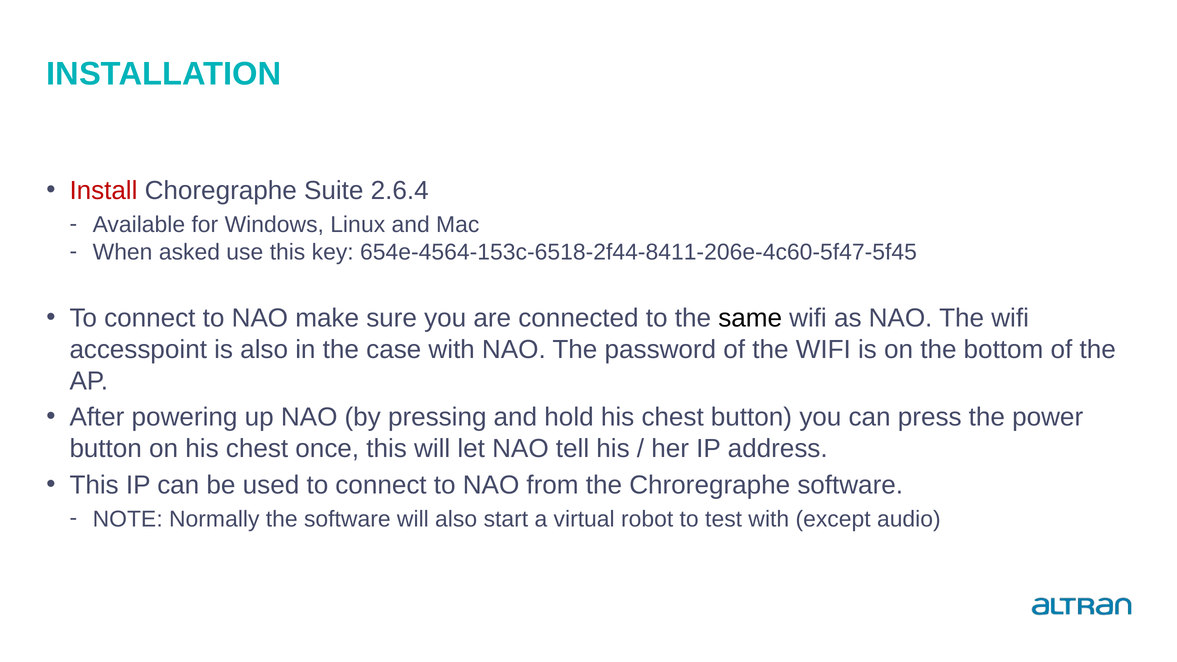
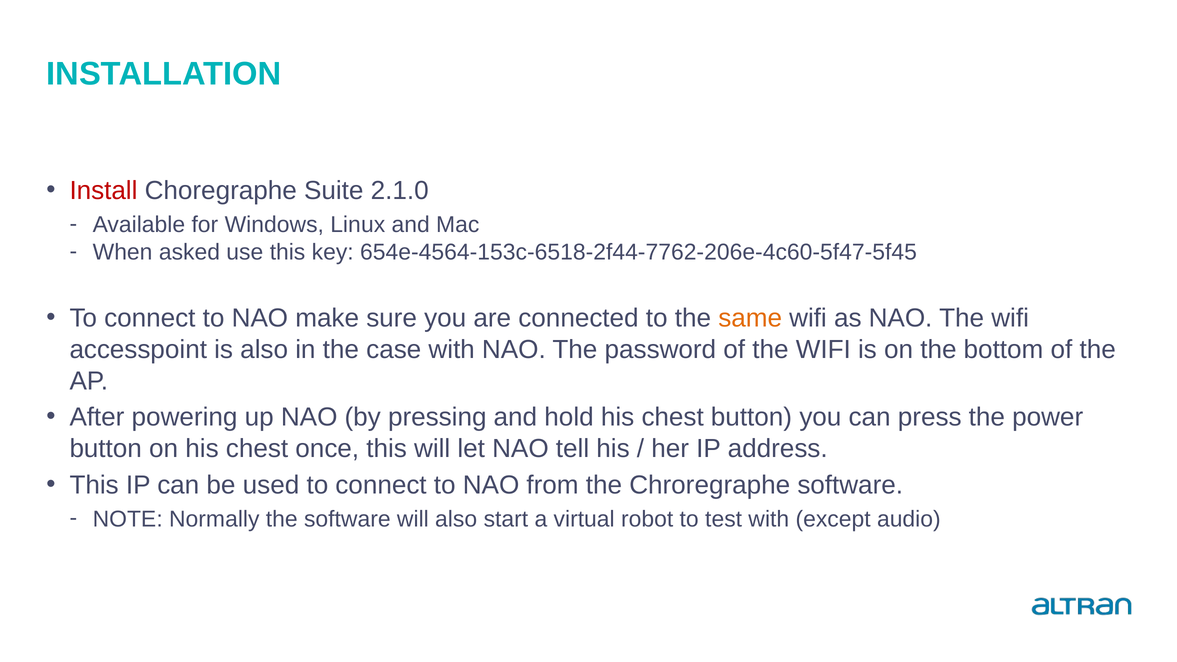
2.6.4: 2.6.4 -> 2.1.0 (400, 191)
654e-4564-153c-6518-2f44-8411-206e-4c60-5f47-5f45: 654e-4564-153c-6518-2f44-8411-206e-4c60-5f47-5f45 -> 654e-4564-153c-6518-2f44-7762-206e-4c60-5f47-5f45 (638, 252)
same colour: black -> orange (750, 318)
